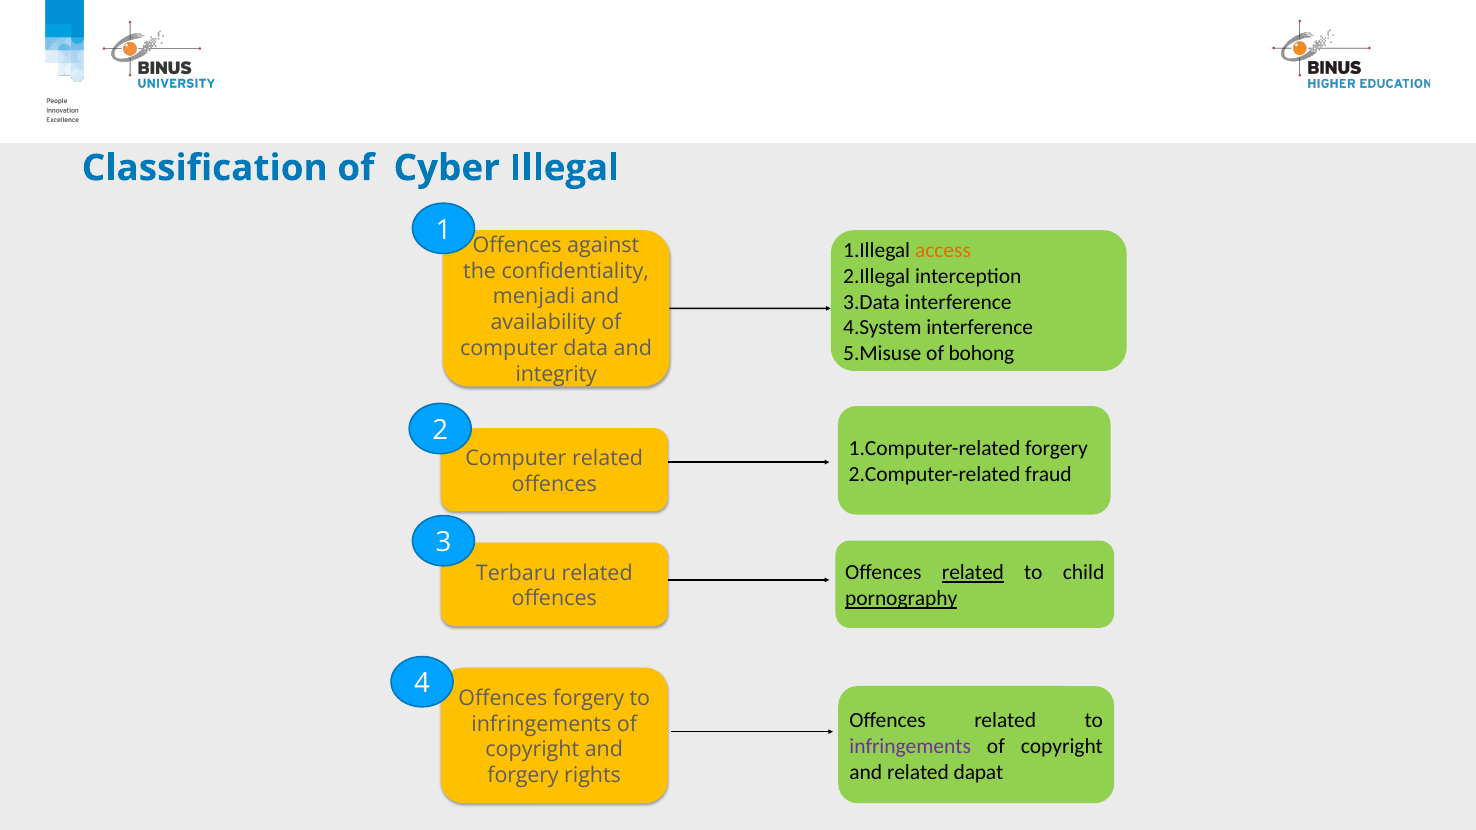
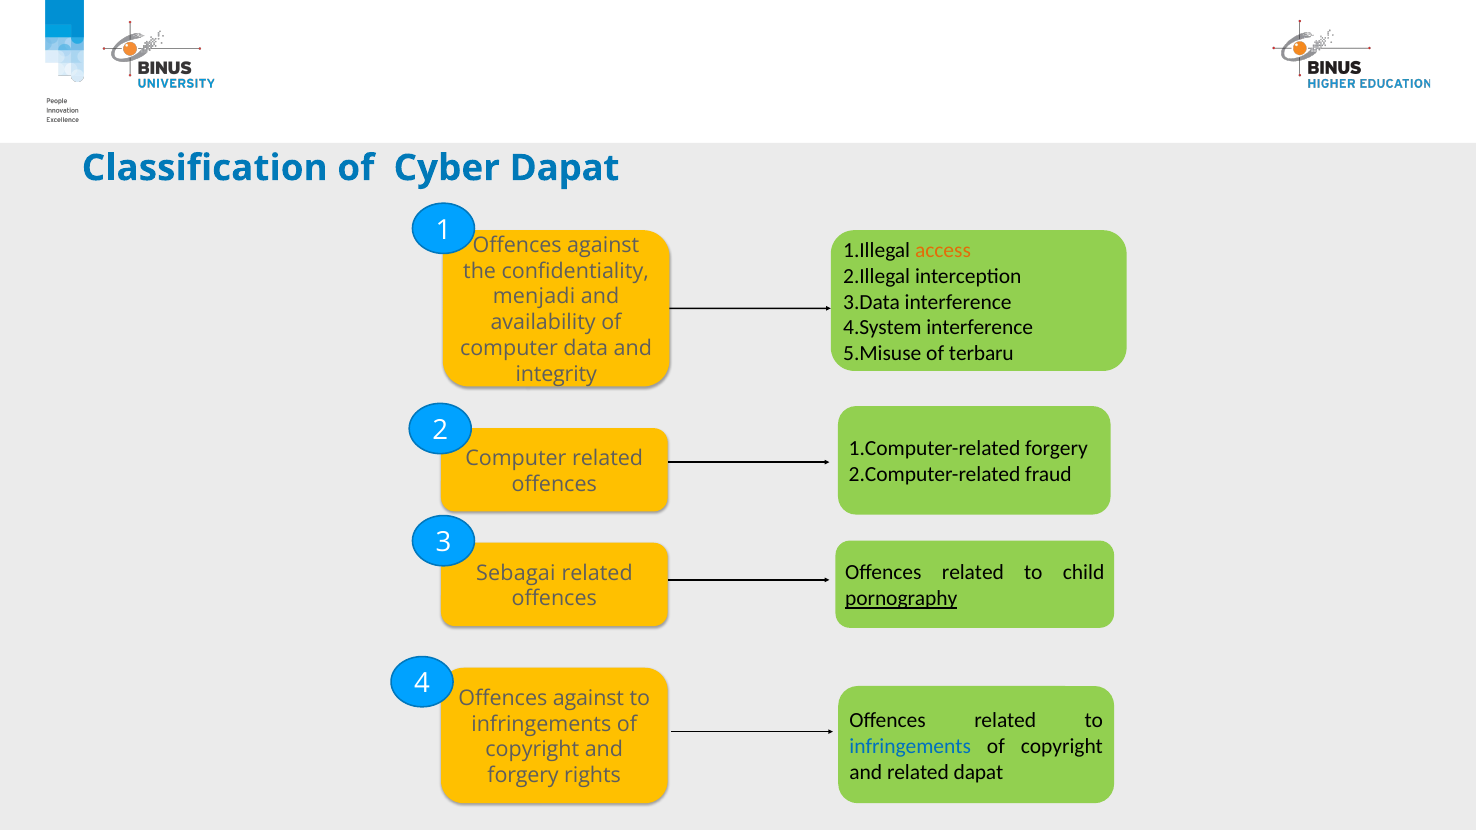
Cyber Illegal: Illegal -> Dapat (564, 168)
bohong: bohong -> terbaru (981, 354)
related underline: present -> none (973, 573)
Terbaru: Terbaru -> Sebagai (516, 573)
forgery: forgery -> against (588, 698)
infringements colour: purple -> blue (910, 746)
